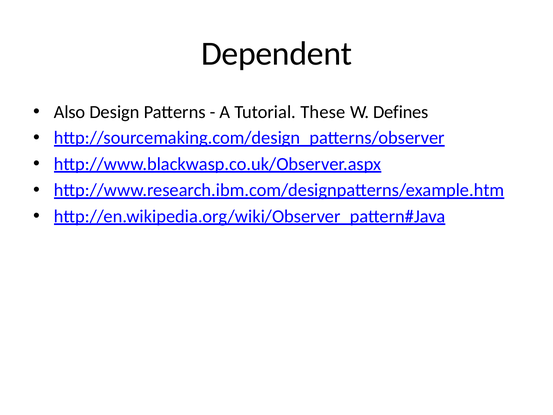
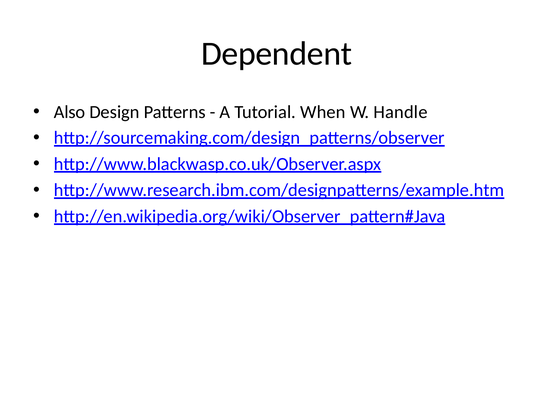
These: These -> When (323, 112)
Defines: Defines -> Handle (401, 112)
